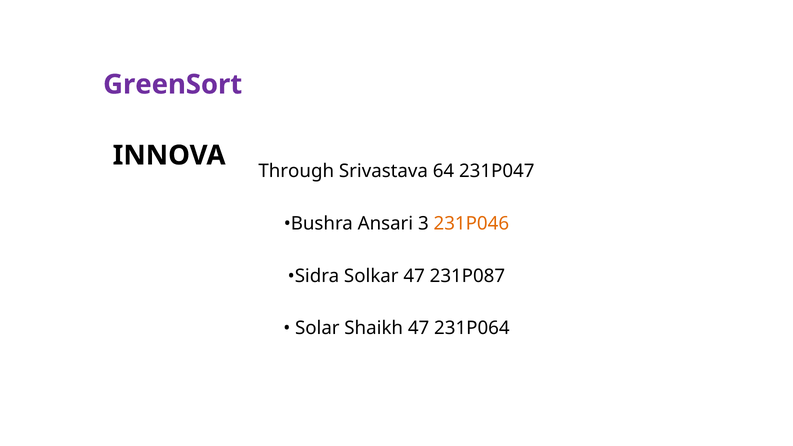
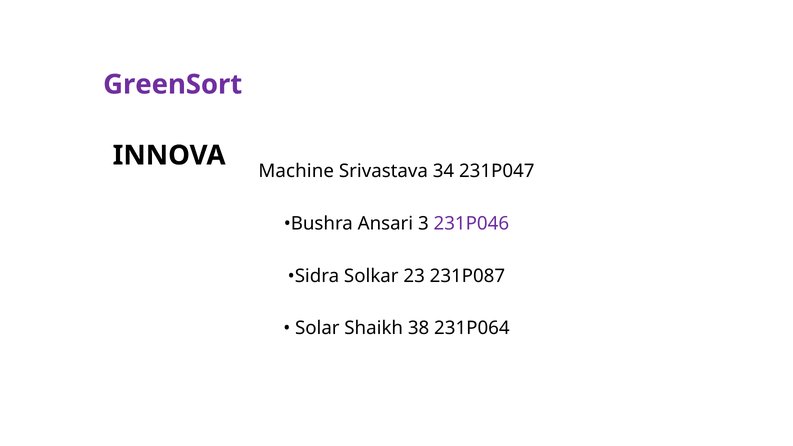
Through: Through -> Machine (296, 171)
64: 64 -> 34 (443, 171)
231P046 colour: orange -> purple (471, 223)
Solkar 47: 47 -> 23 (414, 276)
Shaikh 47: 47 -> 38 (419, 328)
